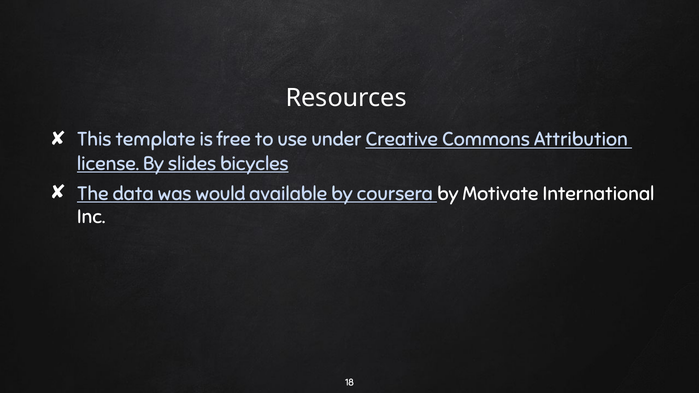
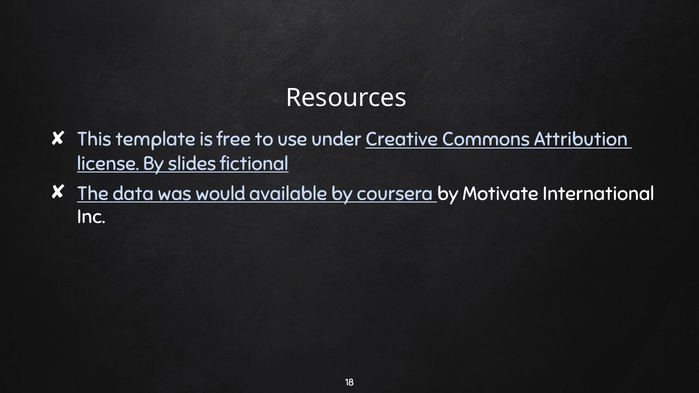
bicycles: bicycles -> fictional (254, 164)
